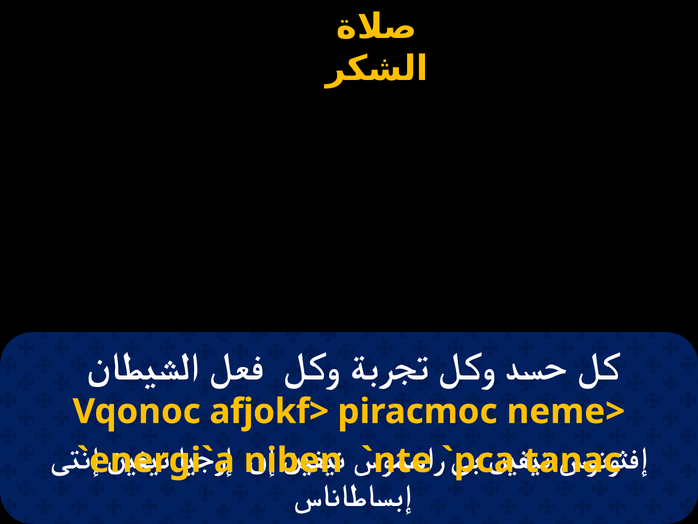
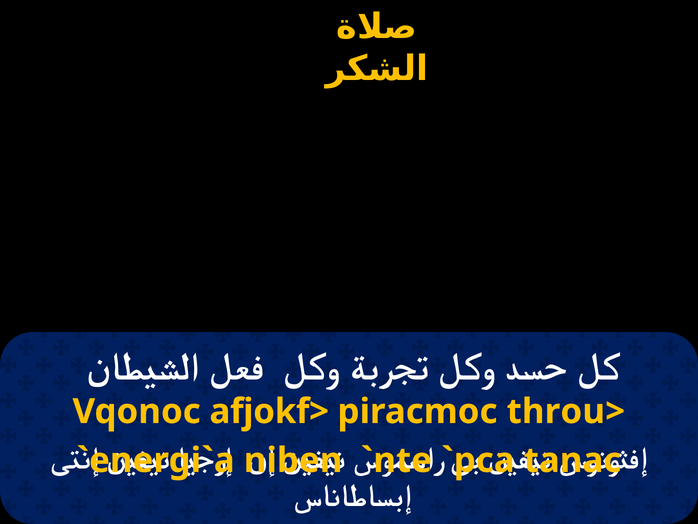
neme>: neme> -> throu> (566, 411)
